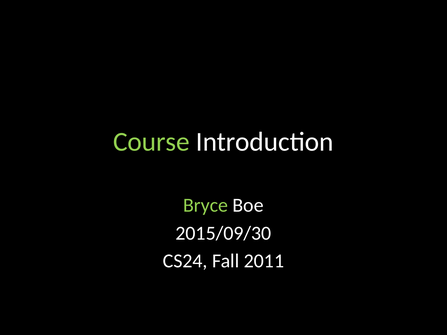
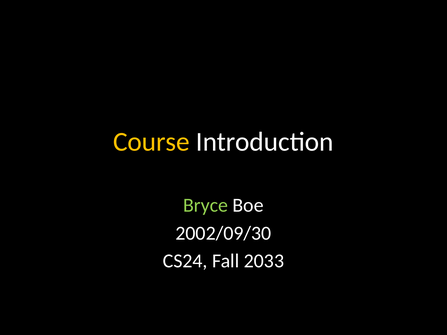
Course colour: light green -> yellow (151, 142)
2015/09/30: 2015/09/30 -> 2002/09/30 (223, 233)
2011: 2011 -> 2033 (264, 261)
